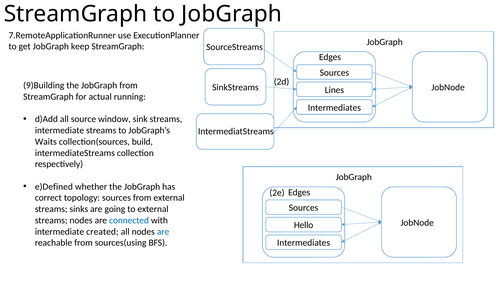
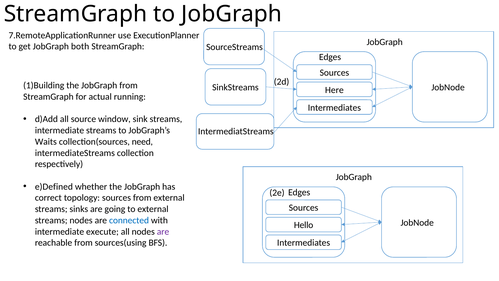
keep: keep -> both (80, 46)
9)Building: 9)Building -> 1)Building (44, 85)
Lines: Lines -> Here (334, 90)
build: build -> need (142, 142)
created: created -> execute (102, 231)
are colour: blue -> purple (163, 231)
